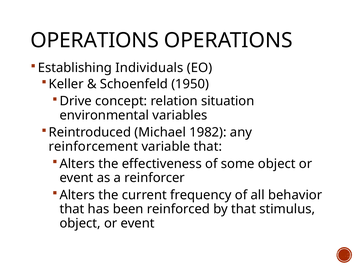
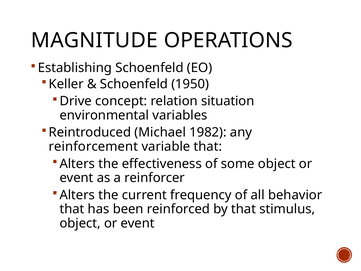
OPERATIONS: OPERATIONS -> MAGNITUDE (94, 40)
Establishing Individuals: Individuals -> Schoenfeld (149, 68)
